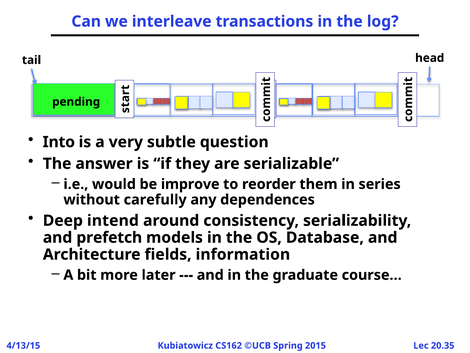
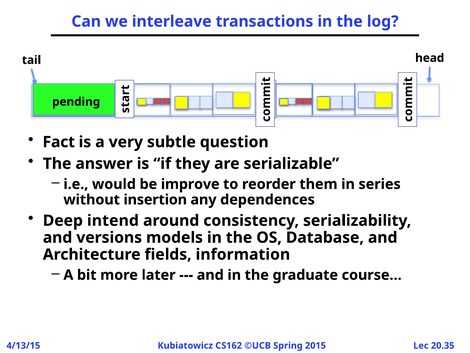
Into: Into -> Fact (59, 142)
carefully: carefully -> insertion (155, 199)
prefetch: prefetch -> versions (109, 237)
